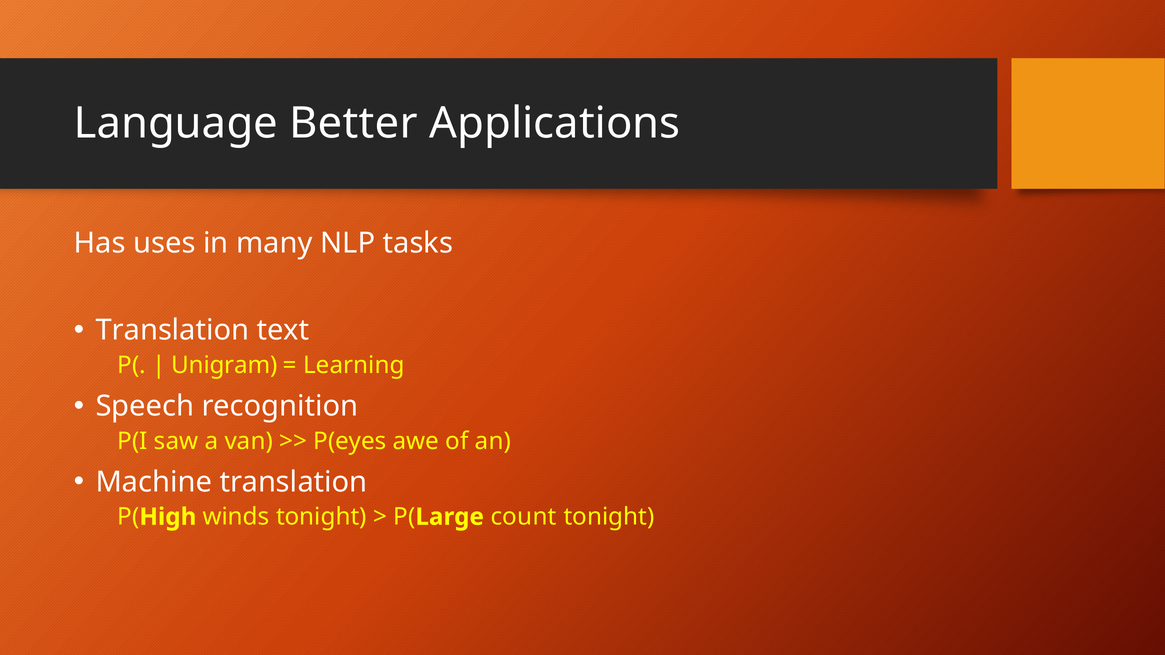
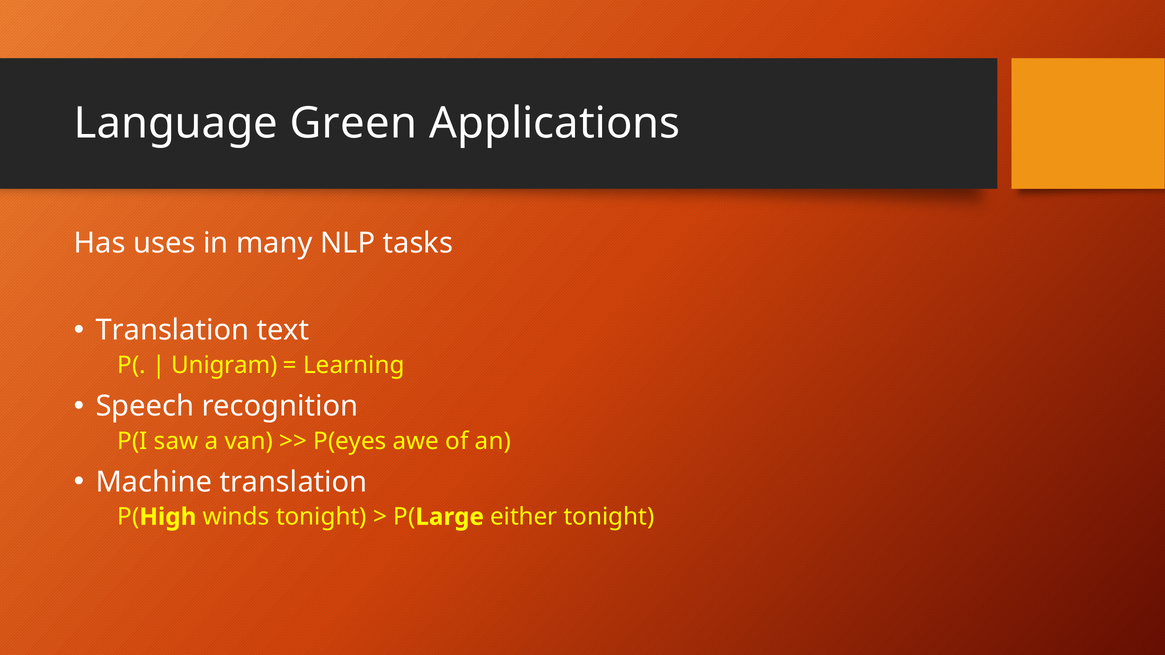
Better: Better -> Green (353, 123)
count: count -> either (524, 517)
